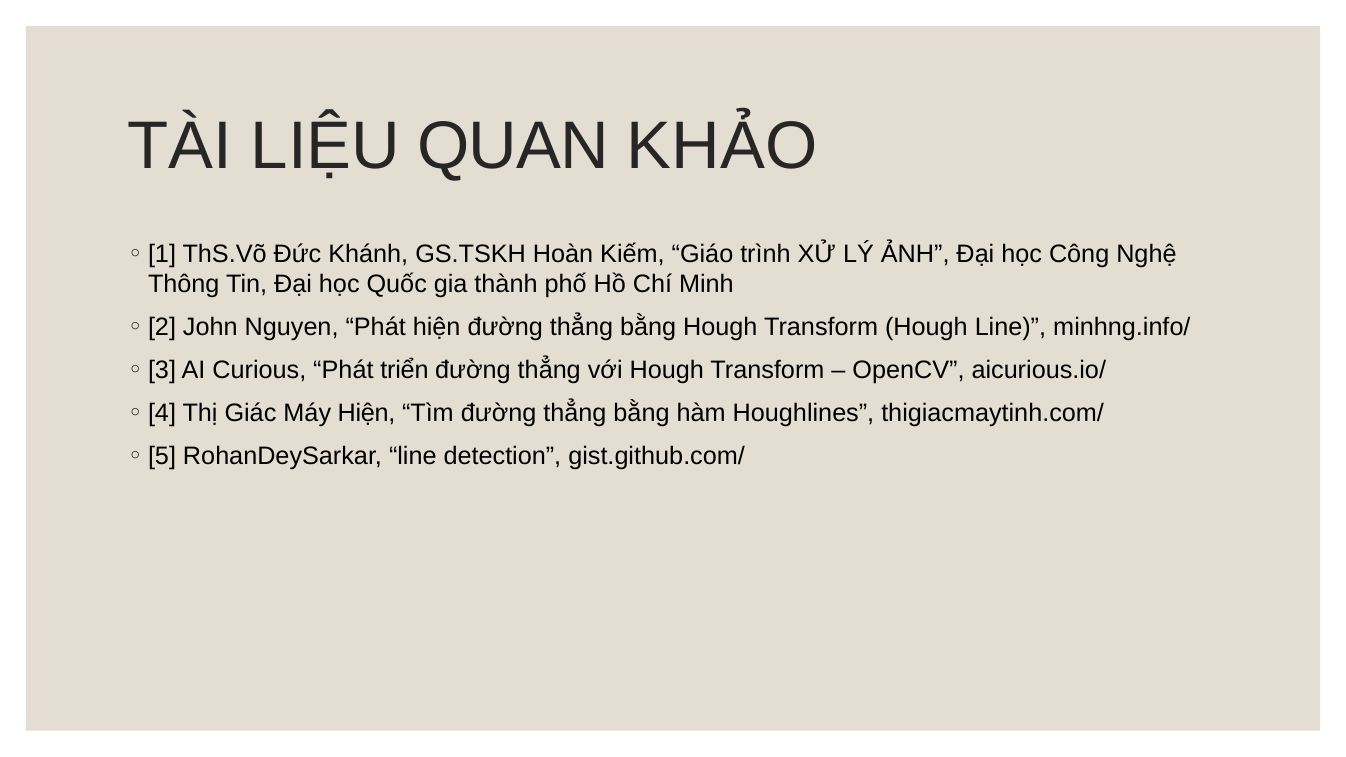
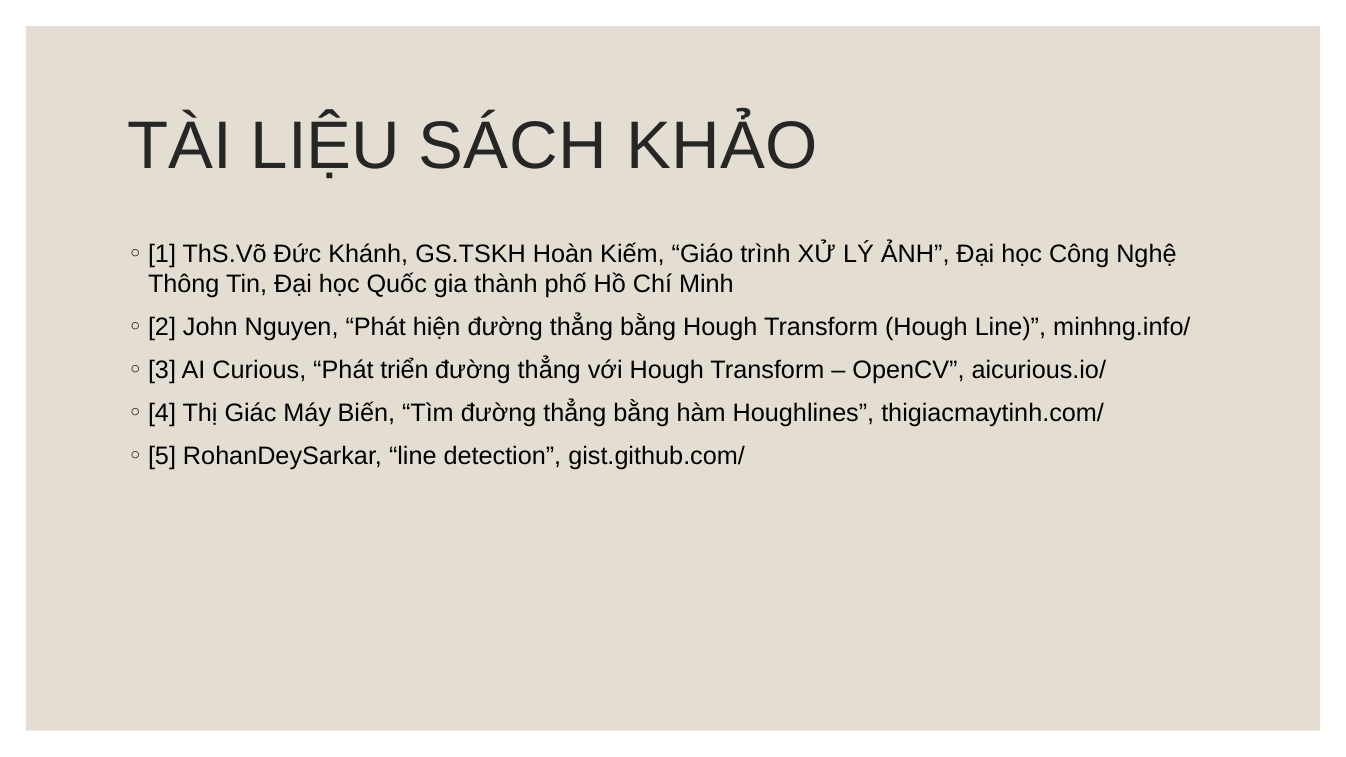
QUAN: QUAN -> SÁCH (513, 146)
Máy Hiện: Hiện -> Biến (366, 413)
